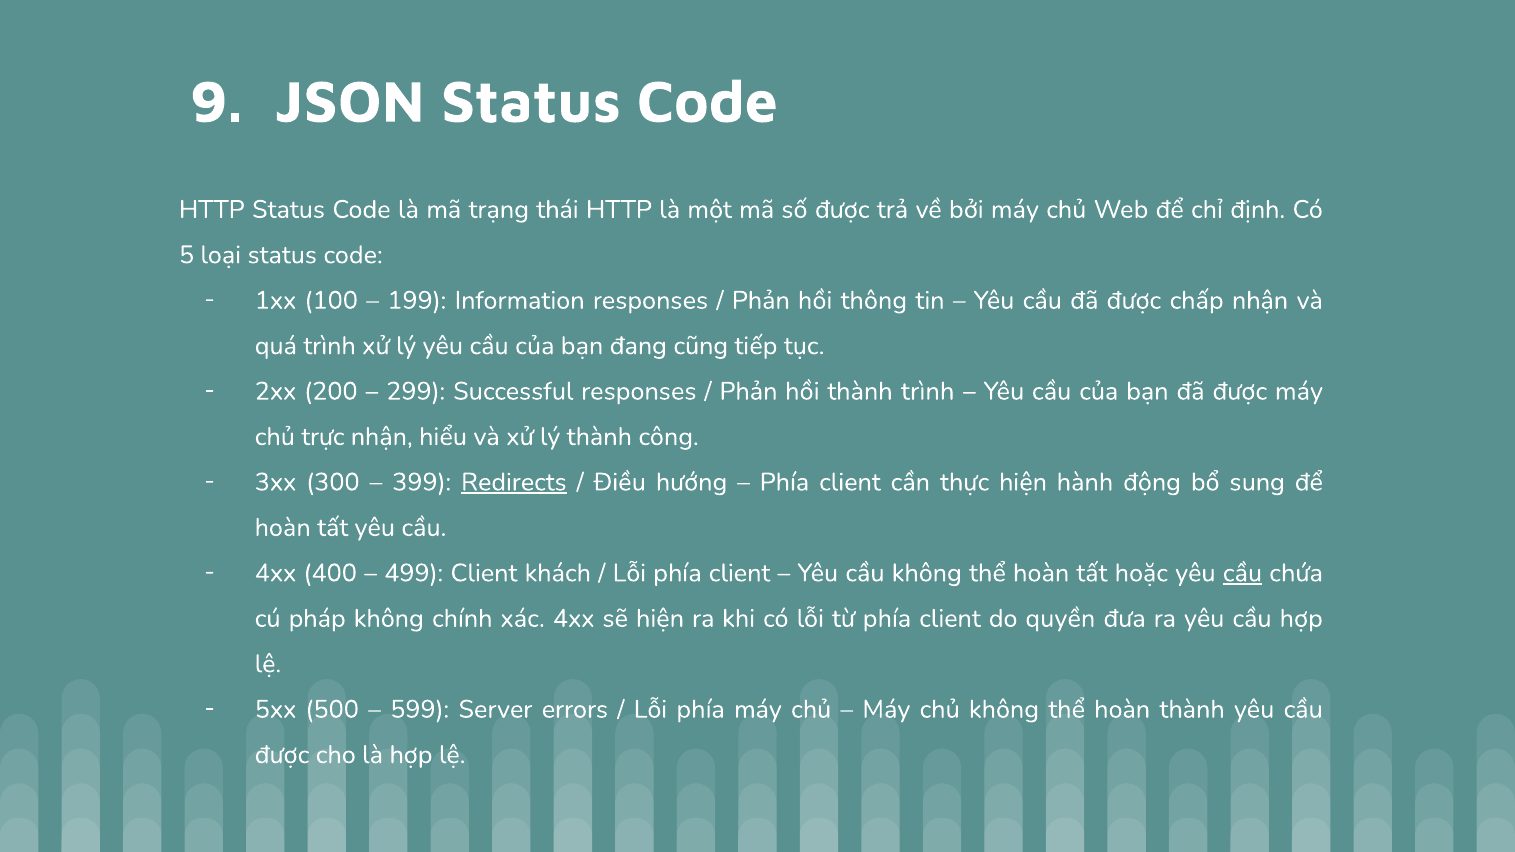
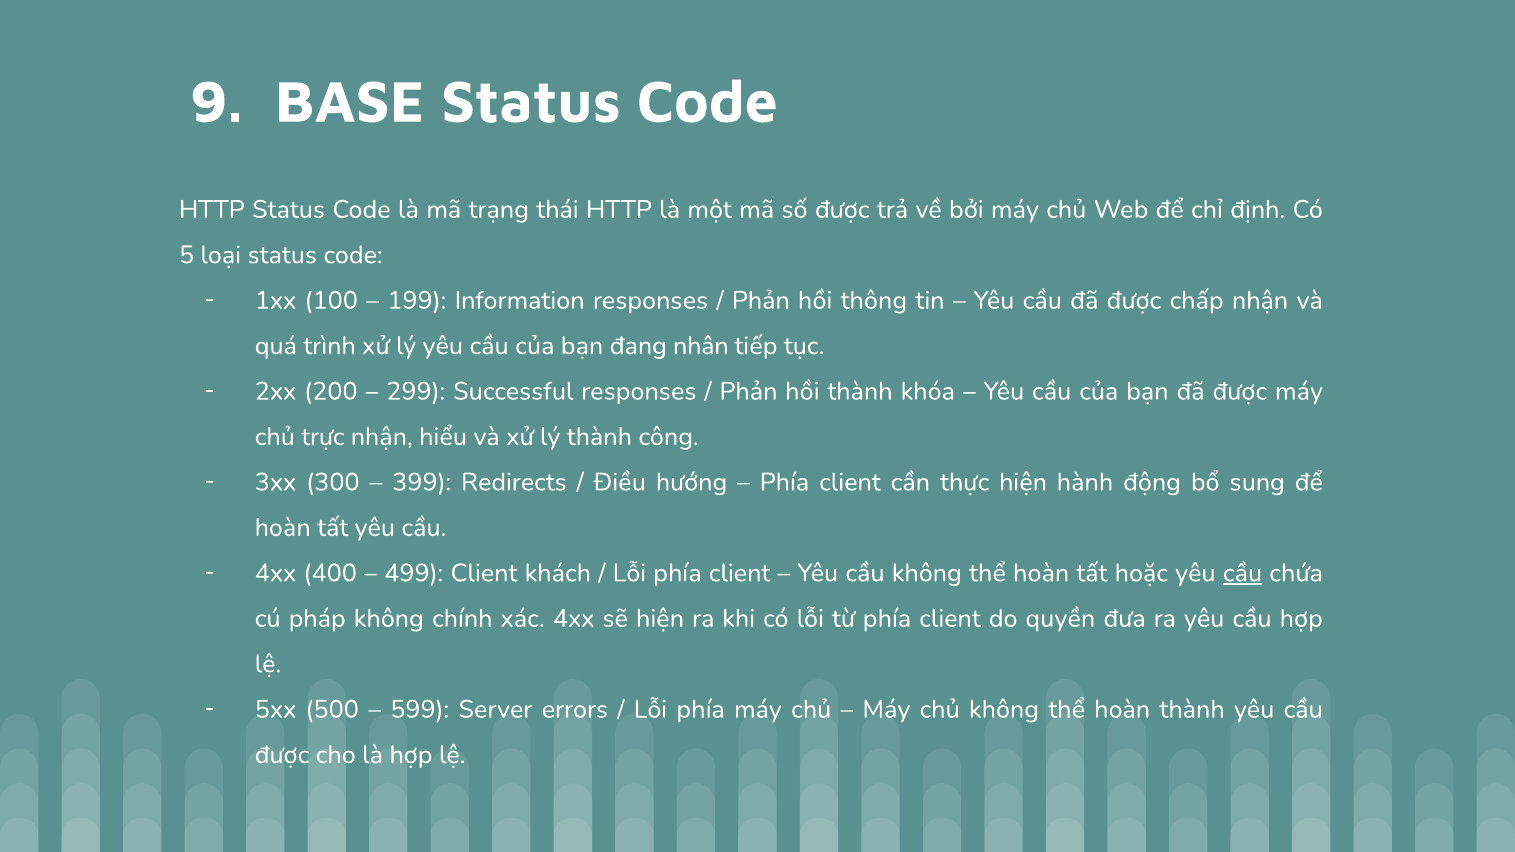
JSON: JSON -> BASE (350, 102)
cũng: cũng -> nhân (701, 346)
thành trình: trình -> khóa (928, 391)
Redirects underline: present -> none (514, 482)
